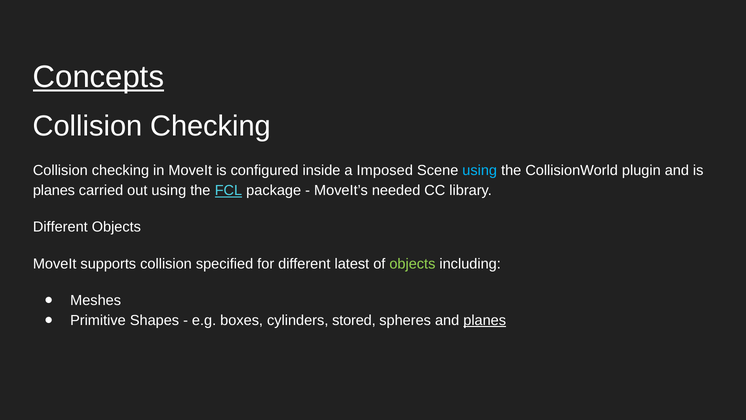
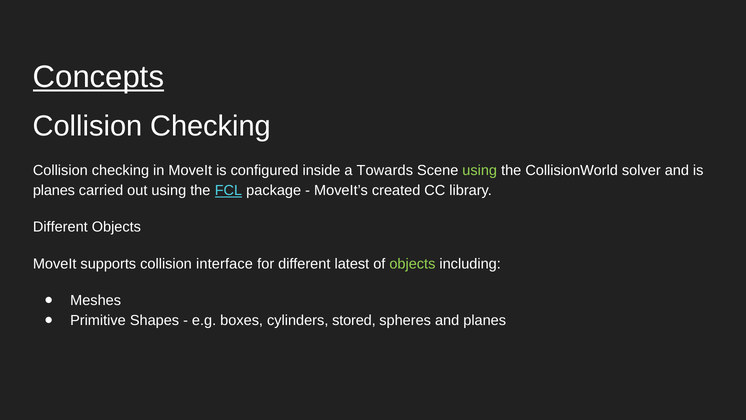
Imposed: Imposed -> Towards (385, 170)
using colour: light blue -> light green (480, 170)
plugin: plugin -> solver (641, 170)
needed: needed -> created (396, 190)
specified: specified -> interface (224, 264)
planes underline: present -> none (485, 320)
